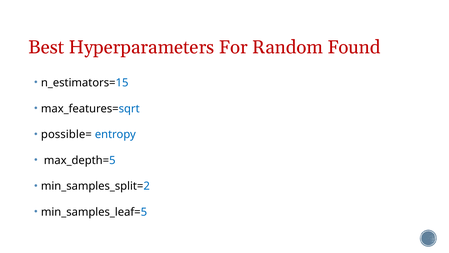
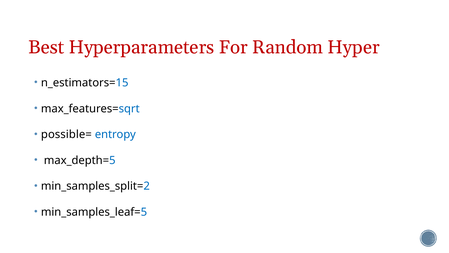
Found: Found -> Hyper (354, 47)
